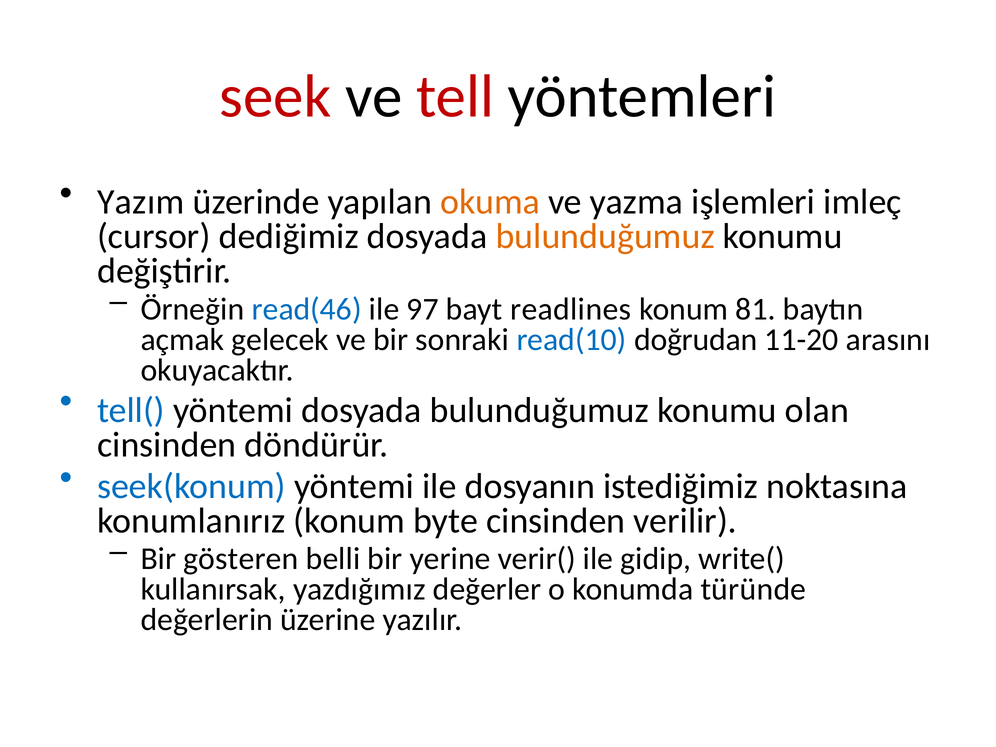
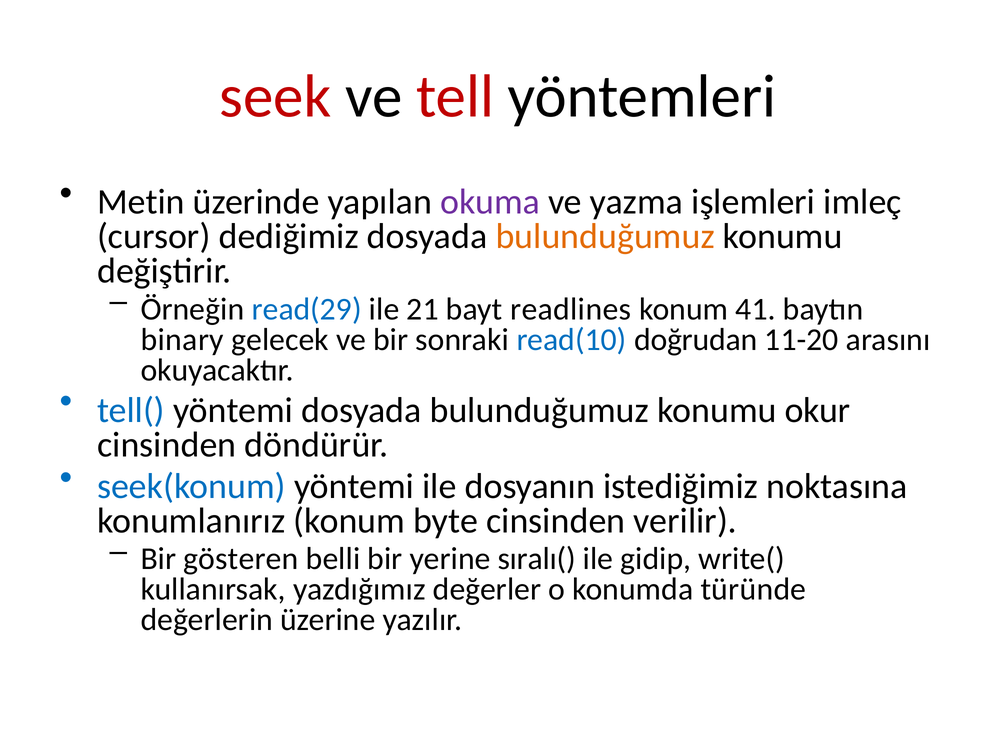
Yazım: Yazım -> Metin (141, 202)
okuma colour: orange -> purple (490, 202)
read(46: read(46 -> read(29 (307, 309)
97: 97 -> 21 (423, 309)
81: 81 -> 41 (756, 309)
açmak: açmak -> binary (182, 340)
olan: olan -> okur (817, 410)
verir(: verir( -> sıralı( (537, 559)
